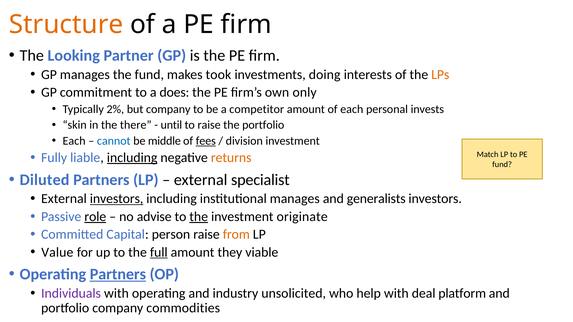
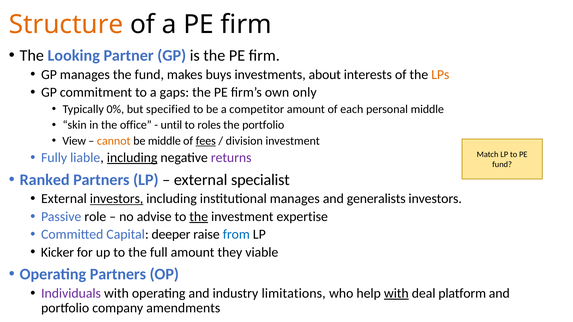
took: took -> buys (219, 75)
doing: doing -> about (325, 75)
does: does -> gaps (174, 92)
2%: 2% -> 0% (115, 109)
but company: company -> specified (168, 109)
personal invests: invests -> middle (427, 109)
there: there -> office (136, 125)
to raise: raise -> roles (209, 125)
Each: Each -> View (74, 141)
cannot colour: blue -> orange (114, 141)
returns colour: orange -> purple (231, 158)
Diluted: Diluted -> Ranked (45, 180)
role underline: present -> none (95, 217)
originate: originate -> expertise (302, 217)
person: person -> deeper (171, 235)
from colour: orange -> blue (236, 235)
Value: Value -> Kicker (57, 252)
full underline: present -> none (159, 252)
Partners underline: present -> none (118, 274)
unsolicited: unsolicited -> limitations (294, 294)
with underline: none -> present (396, 294)
commodities: commodities -> amendments (183, 308)
